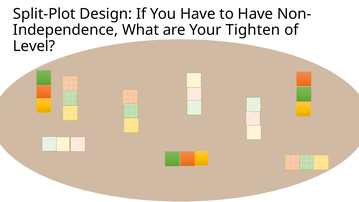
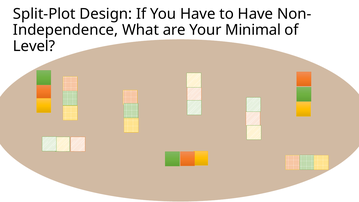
Tighten: Tighten -> Minimal (253, 30)
